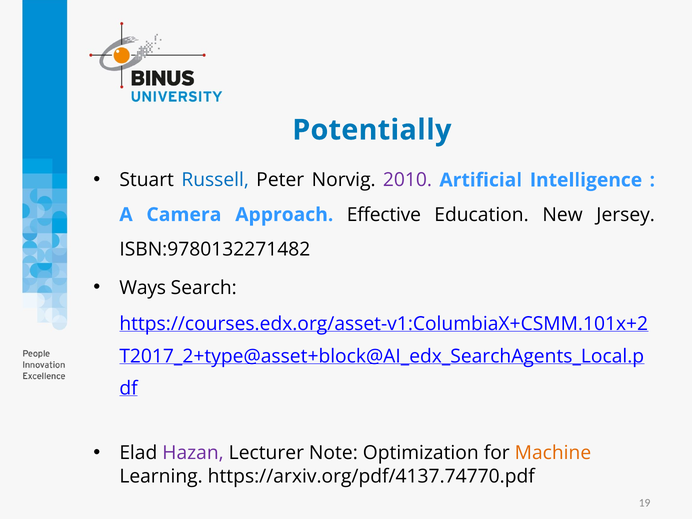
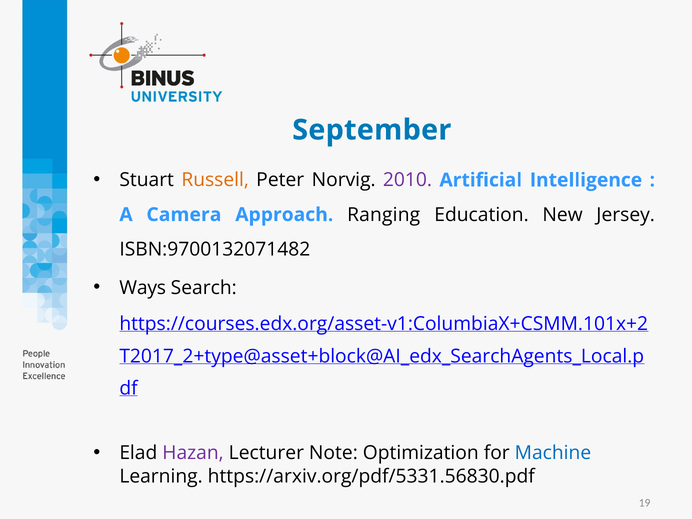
Potentially: Potentially -> September (372, 130)
Russell colour: blue -> orange (215, 180)
Effective: Effective -> Ranging (384, 215)
ISBN:9780132271482: ISBN:9780132271482 -> ISBN:9700132071482 (215, 249)
Machine colour: orange -> blue (553, 453)
https://arxiv.org/pdf/4137.74770.pdf: https://arxiv.org/pdf/4137.74770.pdf -> https://arxiv.org/pdf/5331.56830.pdf (371, 476)
